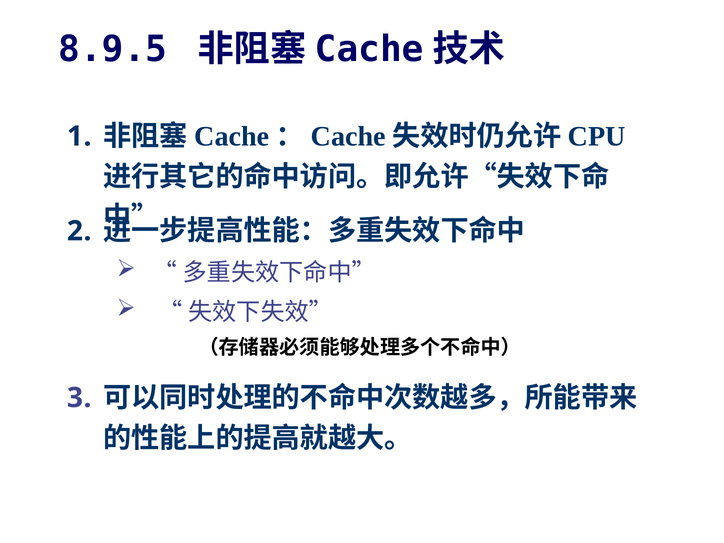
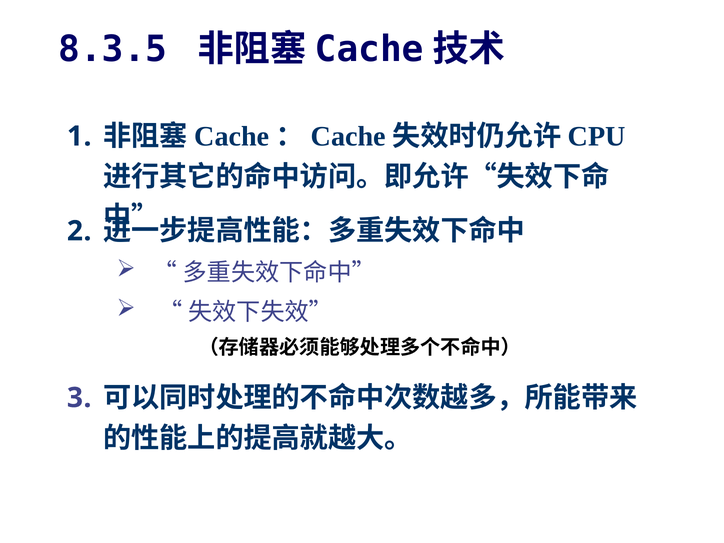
8.9.5: 8.9.5 -> 8.3.5 (113, 49)
